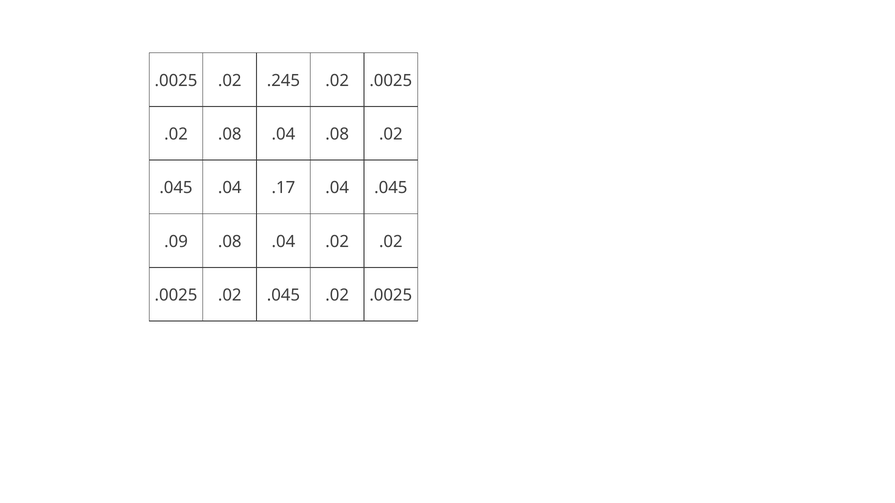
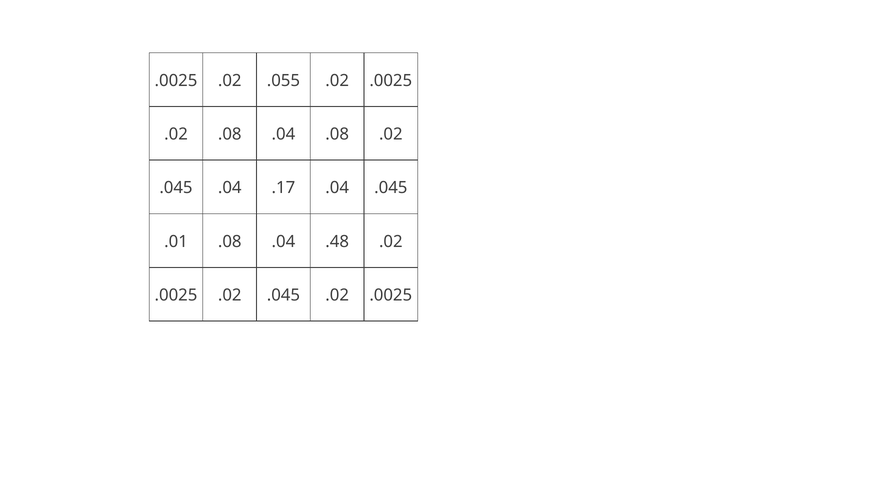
.245: .245 -> .055 (283, 81)
.09: .09 -> .01 (176, 242)
.04 .02: .02 -> .48 (337, 242)
